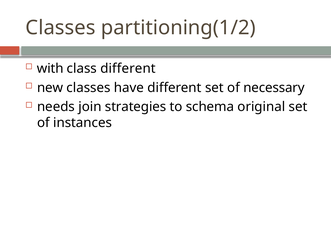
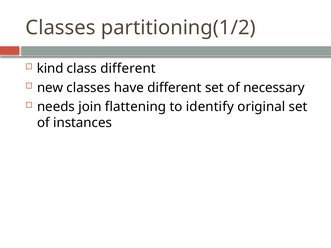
with: with -> kind (50, 68)
strategies: strategies -> flattening (135, 107)
schema: schema -> identify (210, 107)
